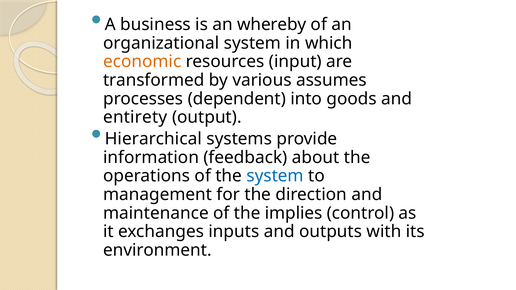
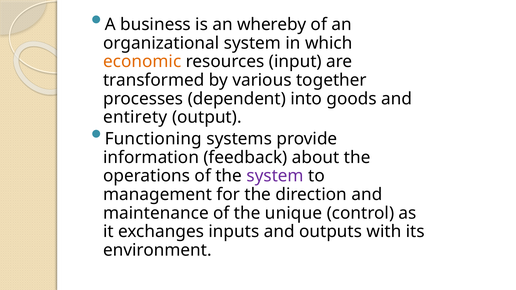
assumes: assumes -> together (331, 80)
Hierarchical: Hierarchical -> Functioning (153, 139)
system colour: blue -> purple (275, 176)
implies: implies -> unique (294, 213)
